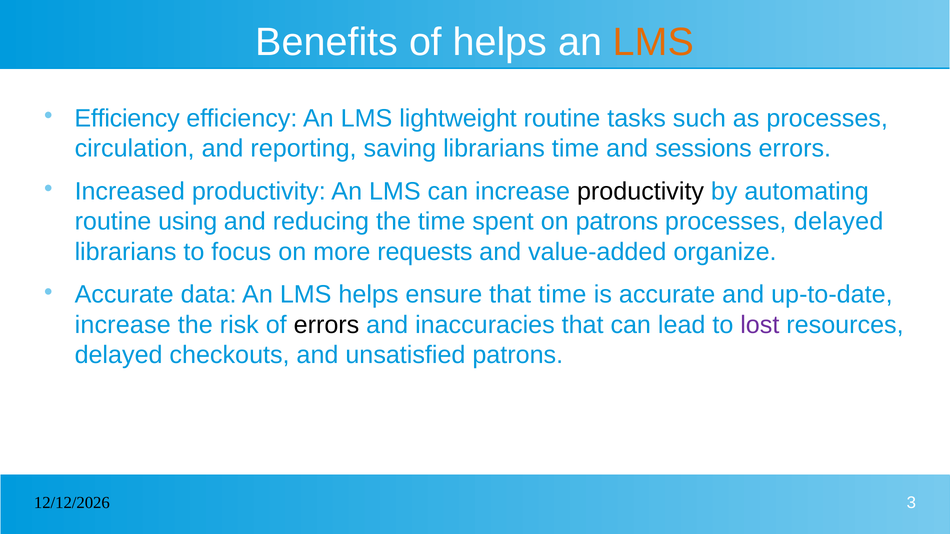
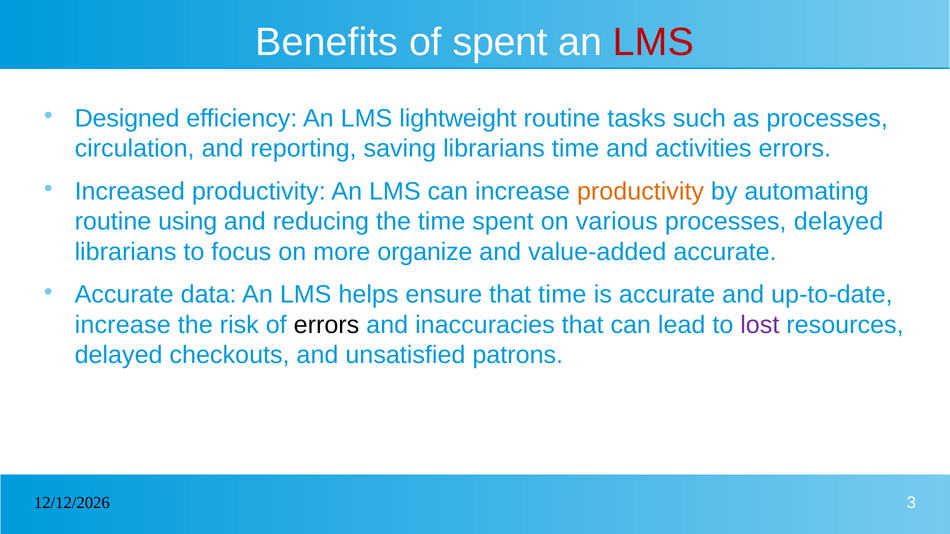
of helps: helps -> spent (500, 42)
LMS colour: orange -> red (653, 42)
Efficiency: Efficiency -> Designed (127, 119)
sessions: sessions -> activities (703, 149)
productivity colour: black -> orange (641, 192)
on patrons: patrons -> various (617, 222)
requests: requests -> organize (425, 252)
value-added organize: organize -> accurate (725, 252)
